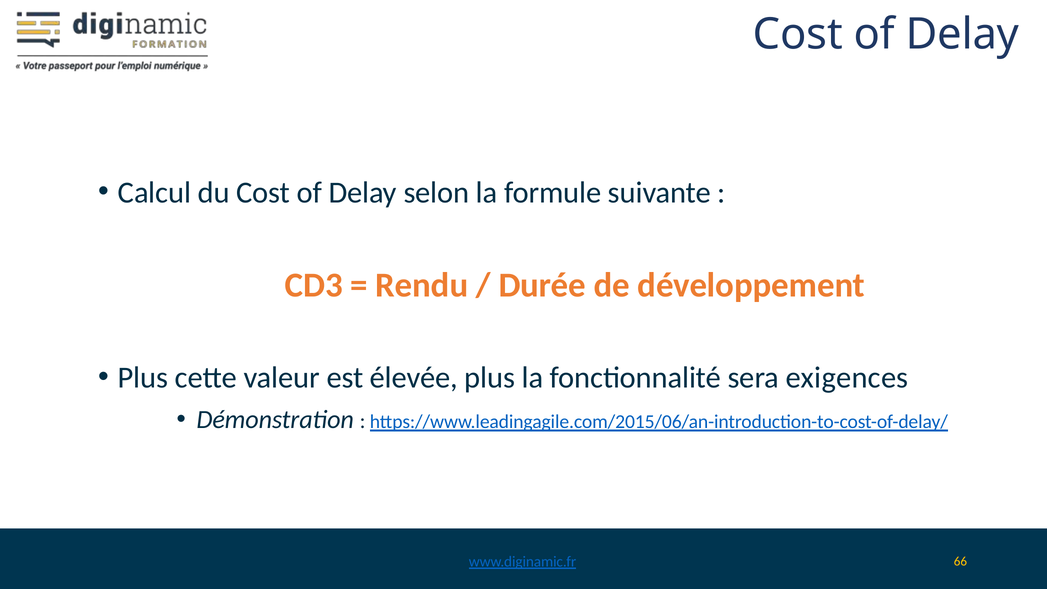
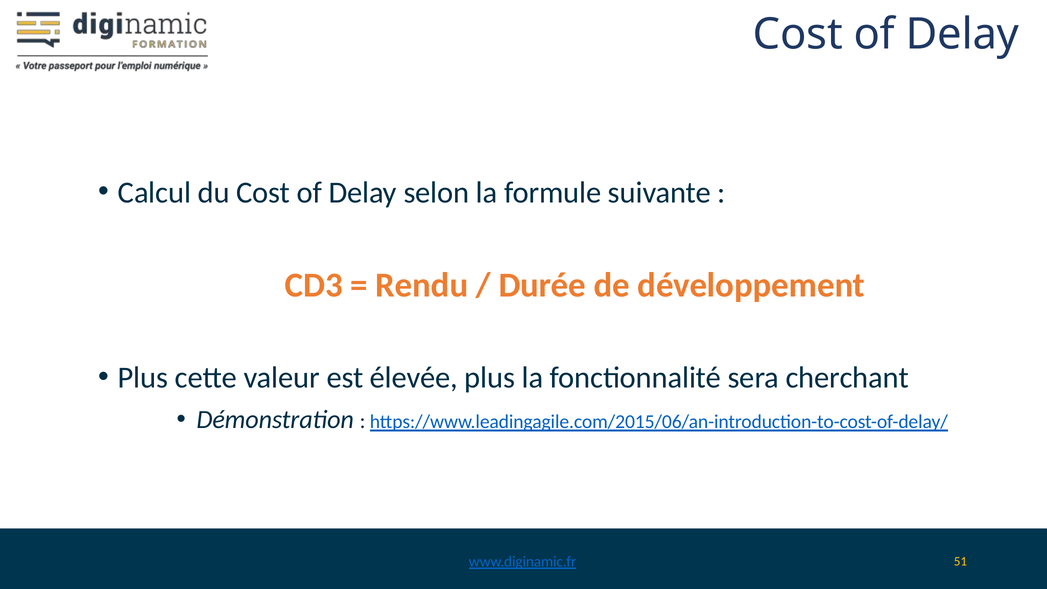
exigences: exigences -> cherchant (847, 378)
66: 66 -> 51 (960, 561)
